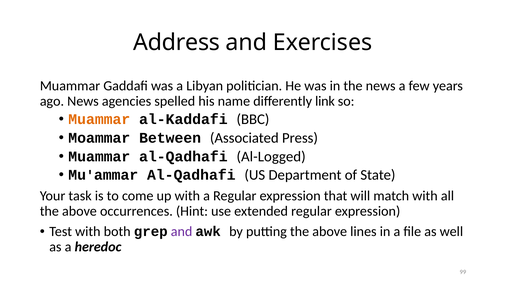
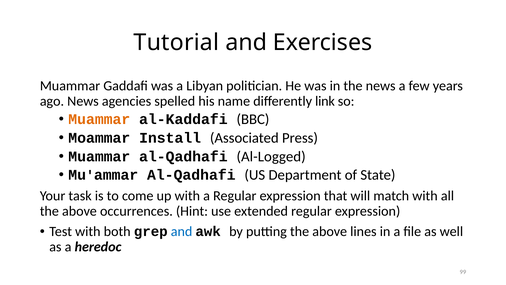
Address: Address -> Tutorial (176, 43)
Between: Between -> Install (170, 138)
and colour: purple -> blue (182, 231)
